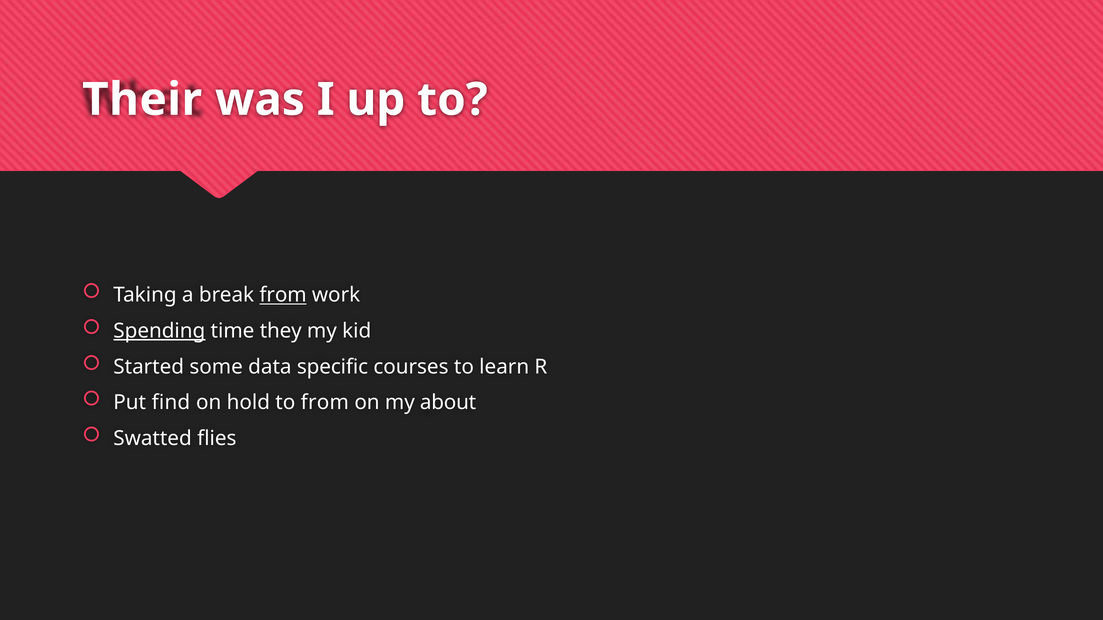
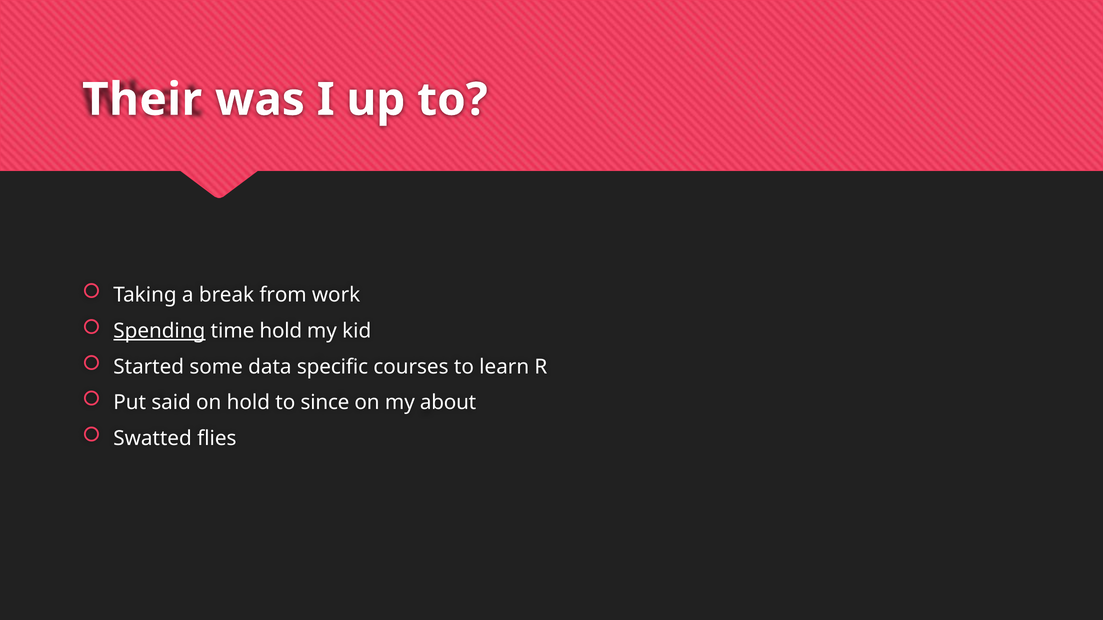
from underline: present -> none (283, 295)
time they: they -> hold (281, 331)
find: find -> said (171, 403)
to from: from -> since (325, 403)
